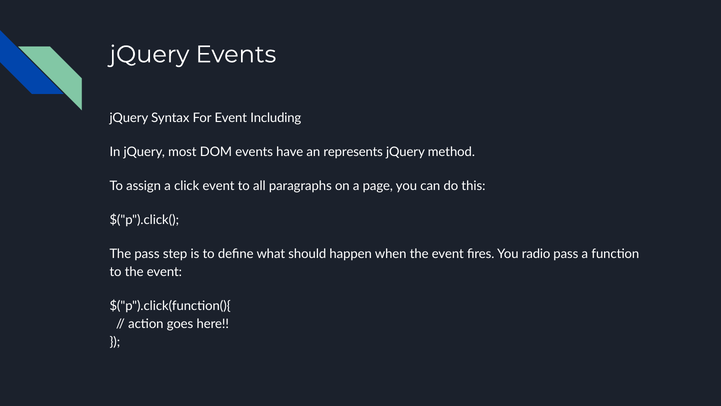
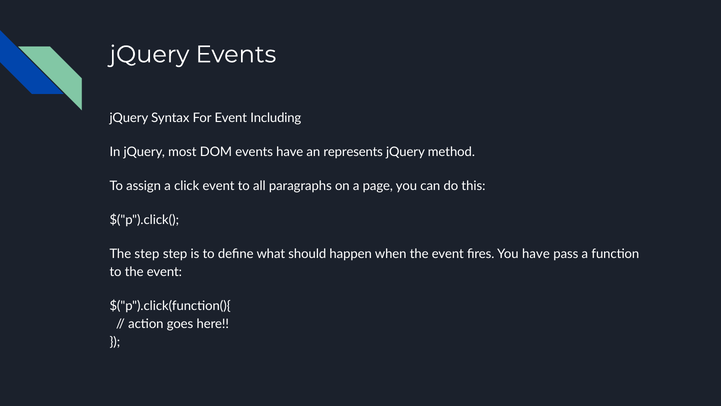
The pass: pass -> step (147, 254)
You radio: radio -> have (536, 254)
